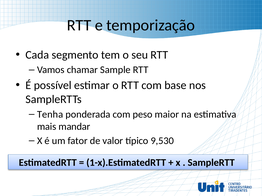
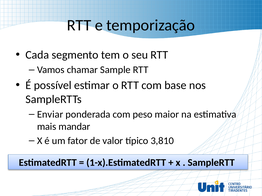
Tenha: Tenha -> Enviar (50, 115)
9,530: 9,530 -> 3,810 (162, 141)
